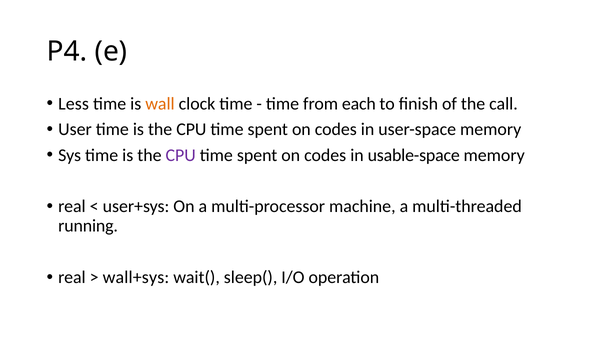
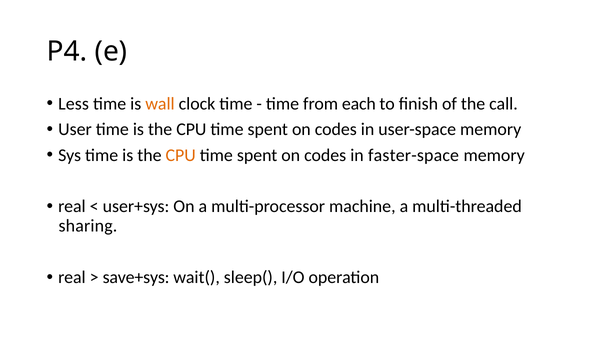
CPU colour: purple -> orange (181, 155)
usable-space: usable-space -> faster-space (414, 155)
running: running -> sharing (88, 226)
wall+sys: wall+sys -> save+sys (136, 277)
